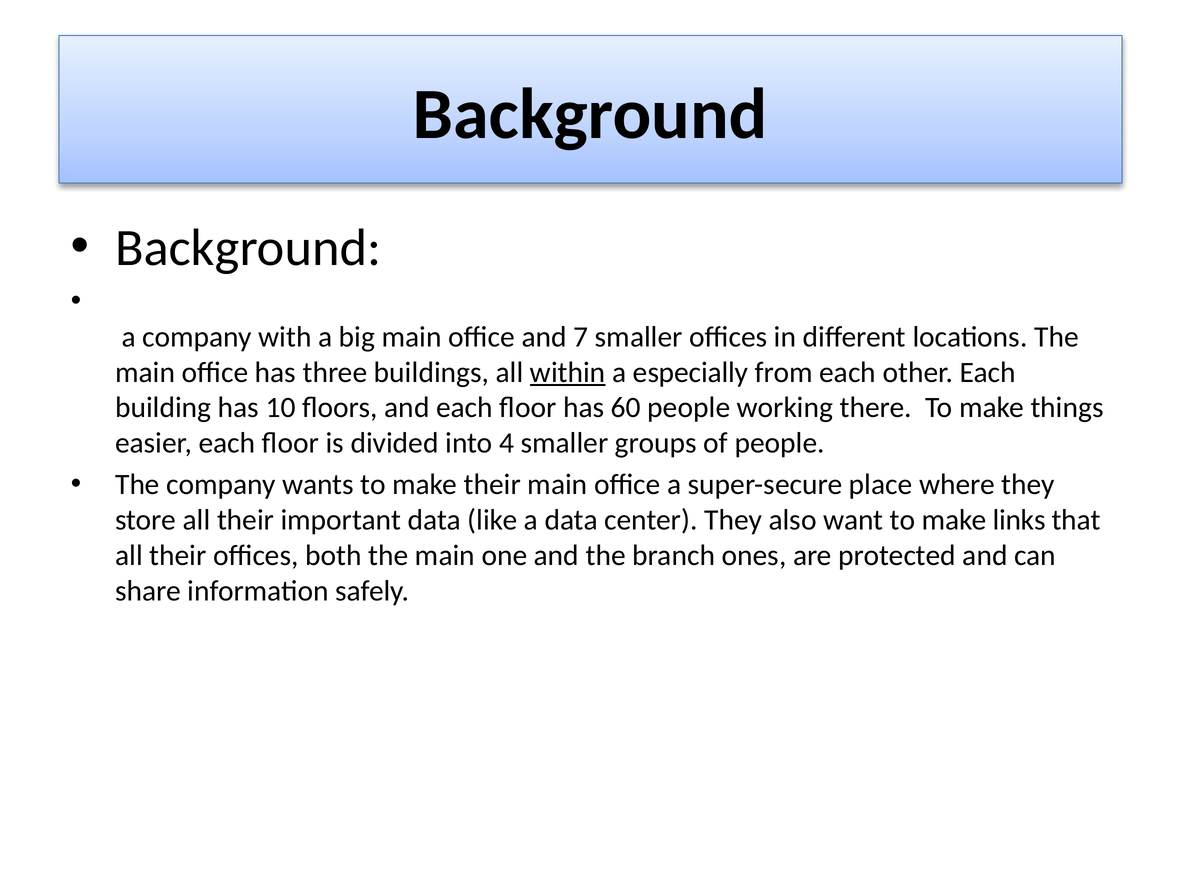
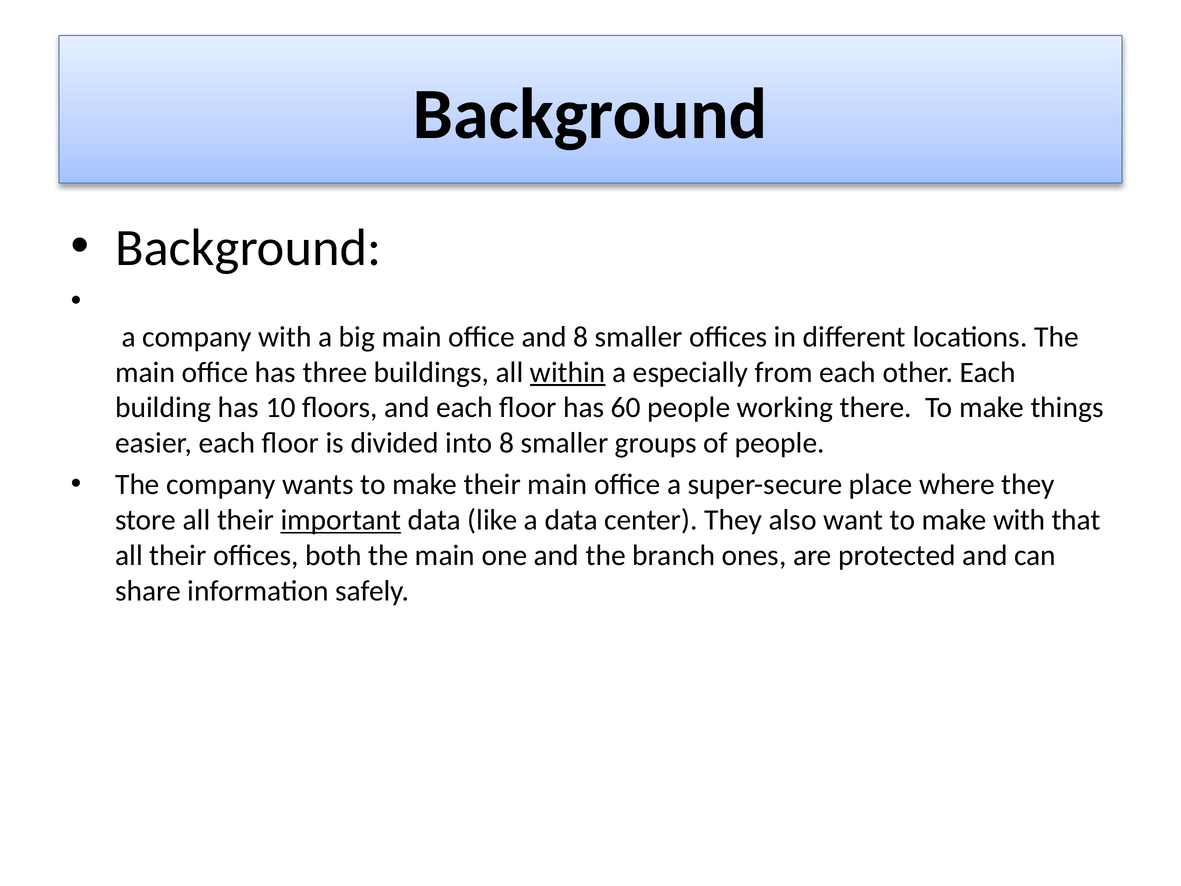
and 7: 7 -> 8 (581, 337)
into 4: 4 -> 8 (506, 443)
important underline: none -> present (341, 520)
make links: links -> with (1019, 520)
